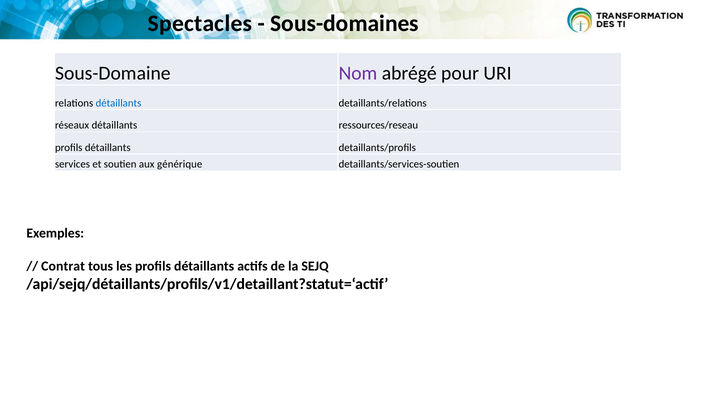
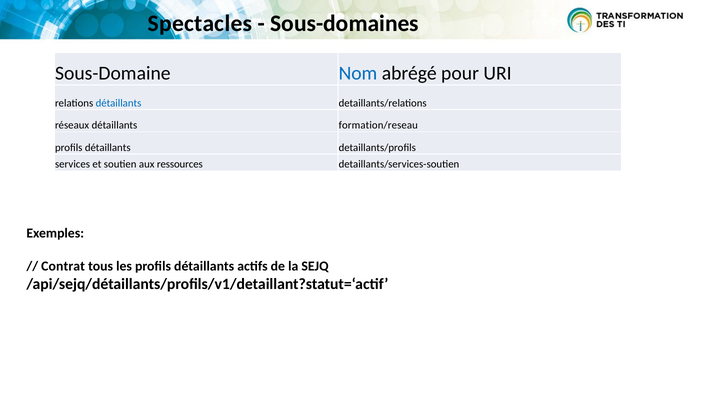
Nom colour: purple -> blue (358, 73)
ressources/reseau: ressources/reseau -> formation/reseau (378, 125)
générique: générique -> ressources (180, 164)
